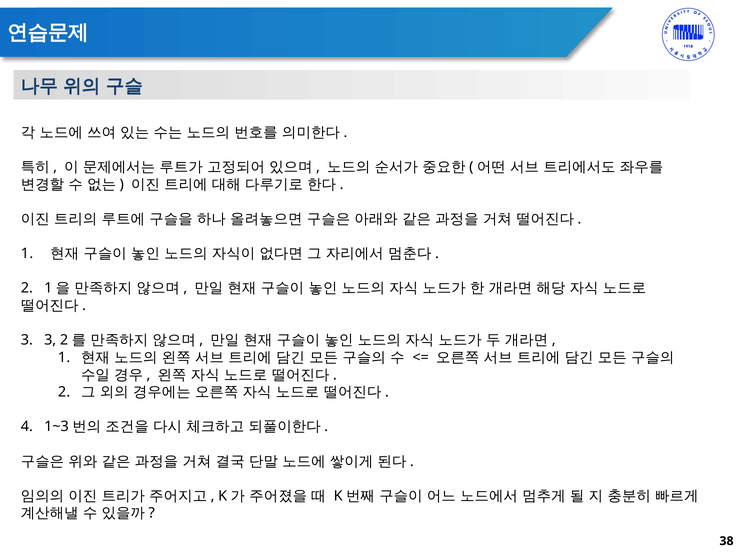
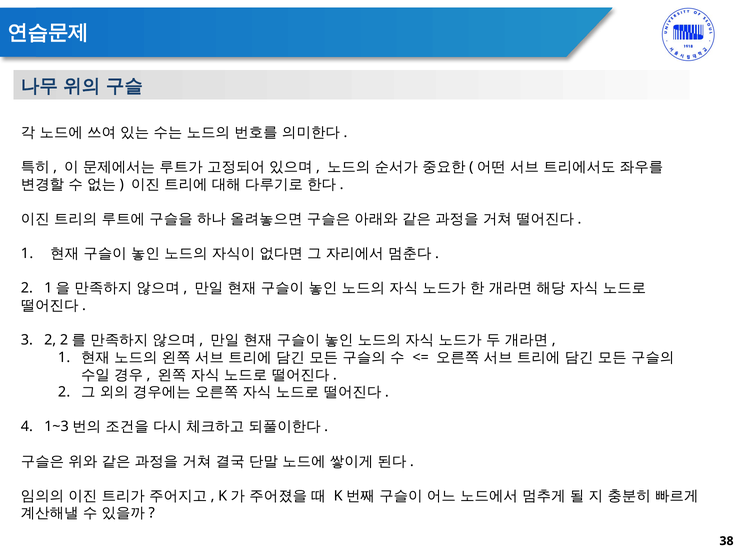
3: 3 -> 2 (50, 340)
